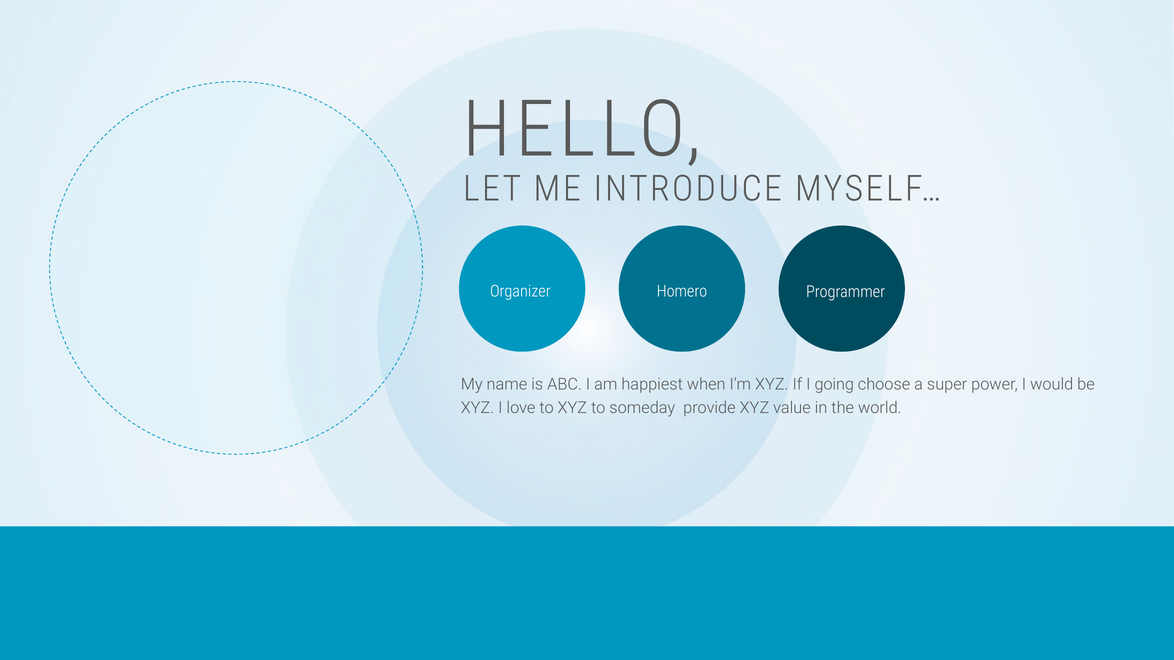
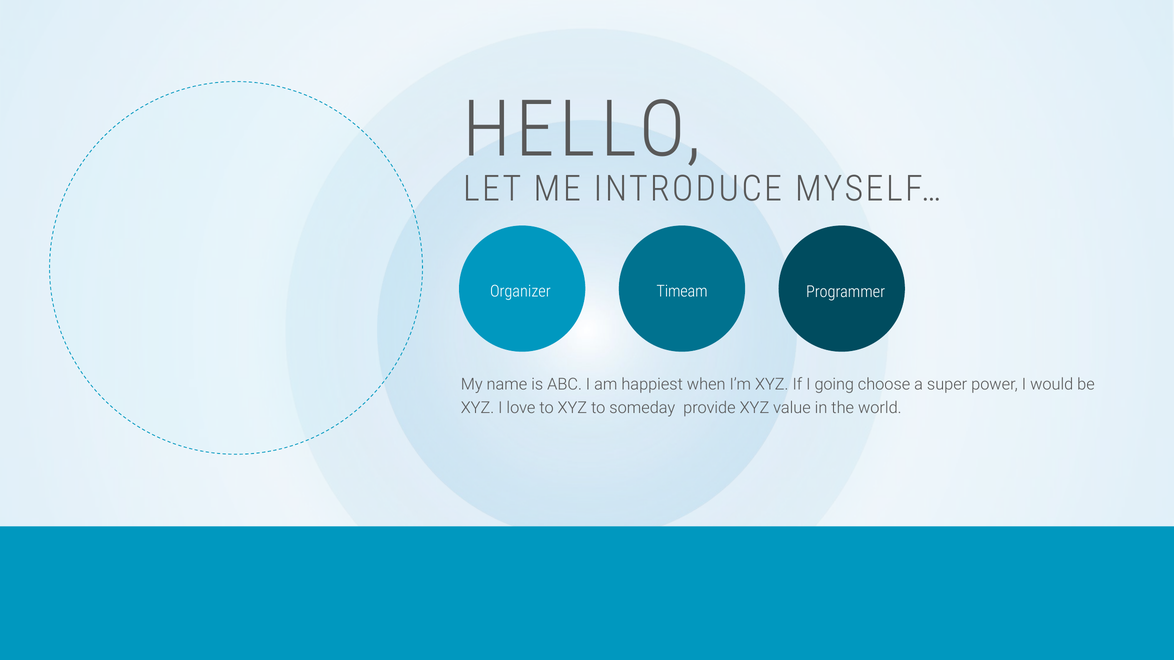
Homero: Homero -> Timeam (682, 292)
